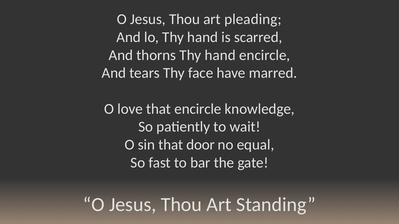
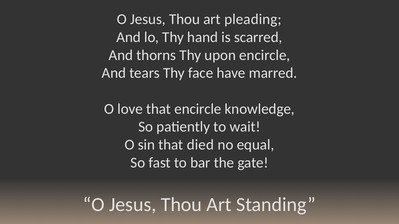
thorns Thy hand: hand -> upon (220, 55)
door: door -> died (200, 145)
